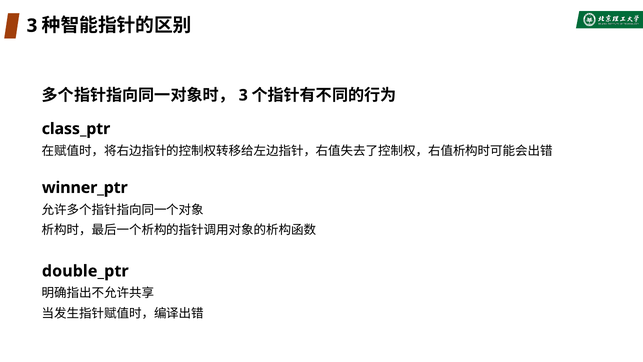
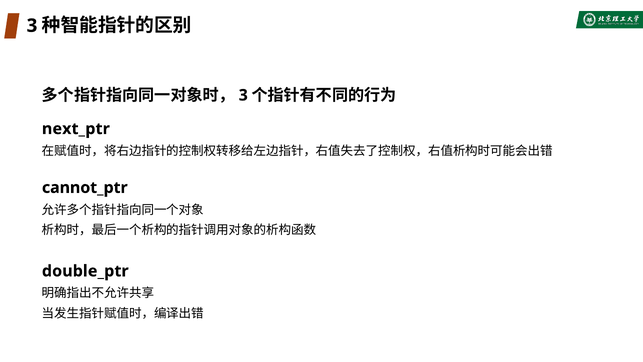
class_ptr: class_ptr -> next_ptr (76, 129)
winner_ptr: winner_ptr -> cannot_ptr (85, 187)
